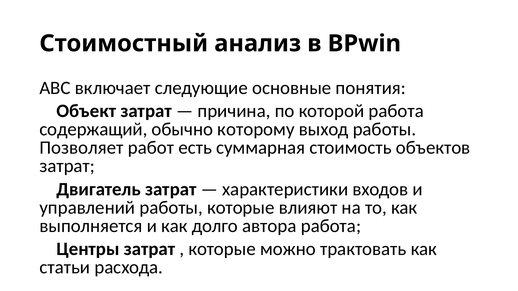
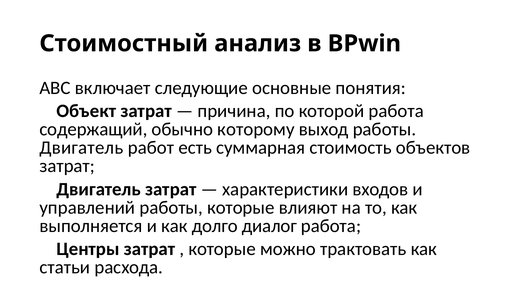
Позволяет: Позволяет -> Двигатель (81, 148)
автора: автора -> диалог (269, 226)
